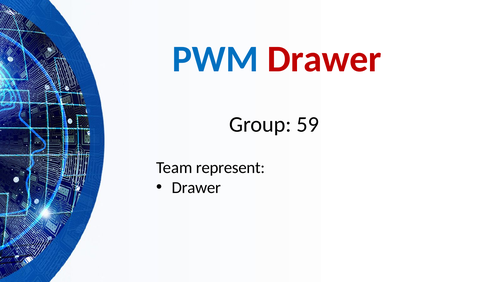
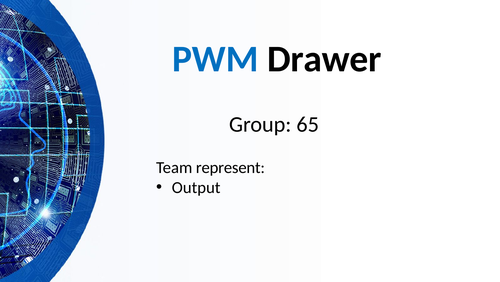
Drawer colour: red -> black (324, 59)
59: 59 -> 65 (308, 124)
Drawer: Drawer -> Output (196, 187)
